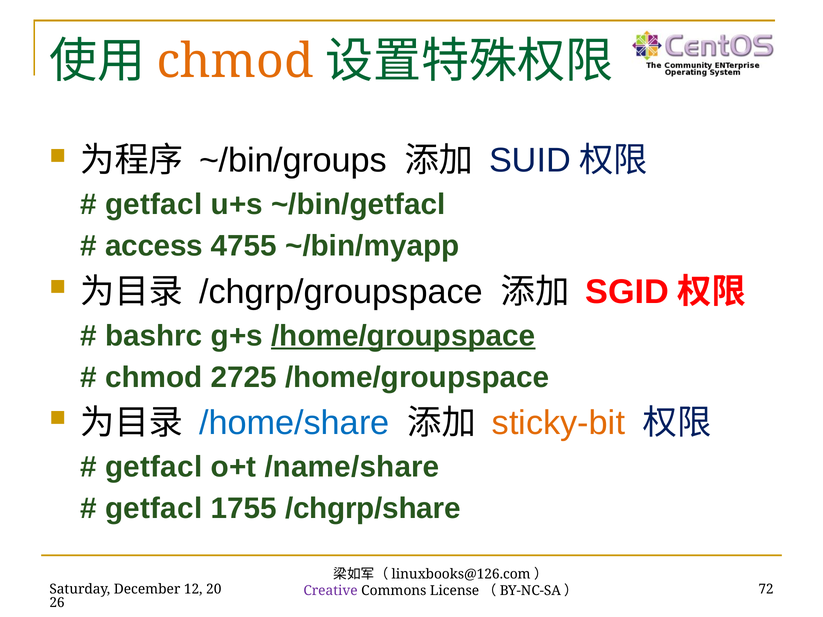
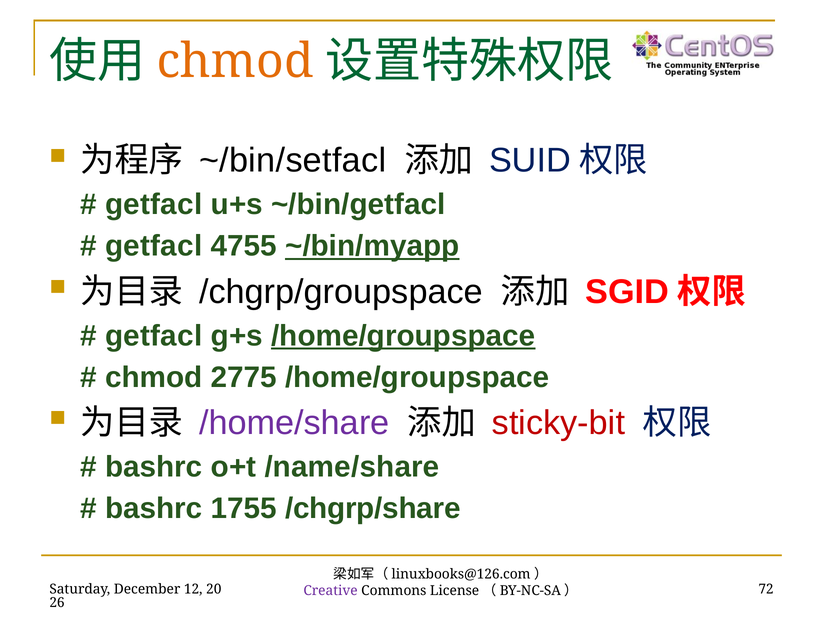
~/bin/groups: ~/bin/groups -> ~/bin/setfacl (293, 161)
access: access -> getfacl (154, 246)
~/bin/myapp underline: none -> present (372, 246)
bashrc: bashrc -> getfacl (154, 336)
2725: 2725 -> 2775 (244, 377)
/home/share colour: blue -> purple (294, 423)
sticky-bit colour: orange -> red (558, 423)
getfacl: getfacl -> bashrc (154, 467)
getfacl: getfacl -> bashrc (154, 509)
